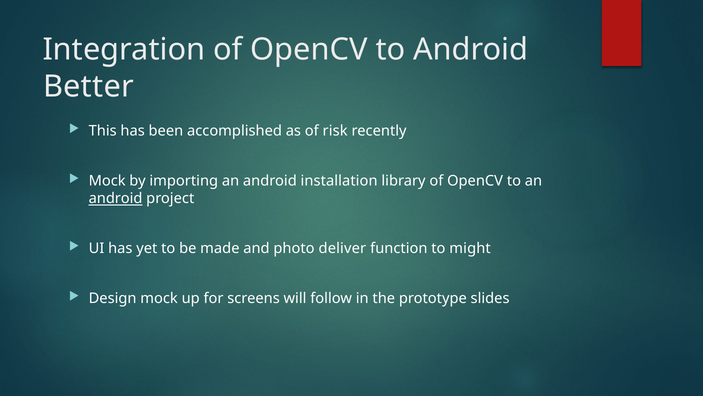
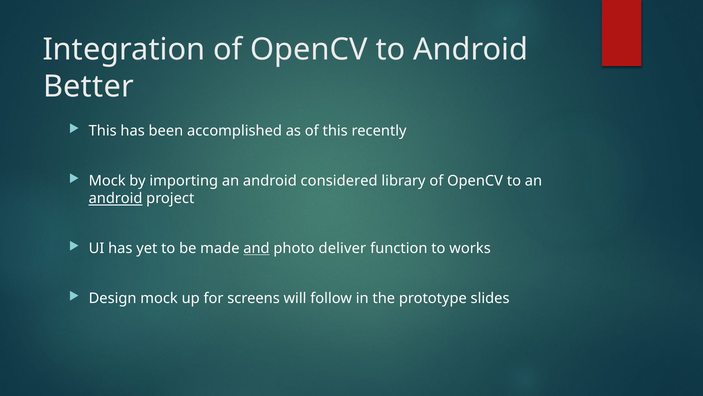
of risk: risk -> this (335, 131)
installation: installation -> considered (339, 181)
and underline: none -> present (256, 248)
might: might -> works (470, 248)
